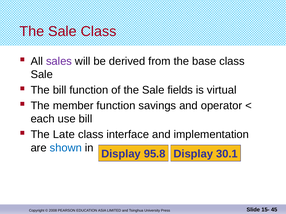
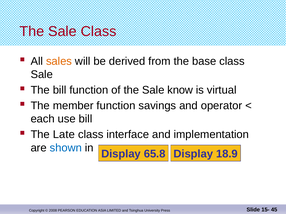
sales colour: purple -> orange (59, 61)
fields: fields -> know (180, 90)
95.8: 95.8 -> 65.8 (155, 154)
30.1: 30.1 -> 18.9 (227, 154)
